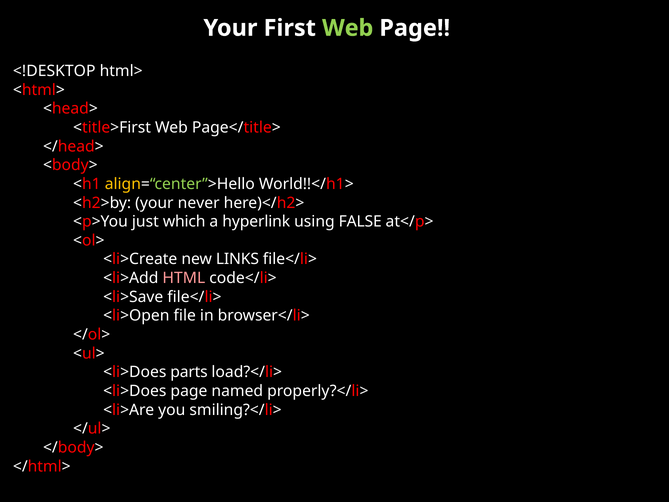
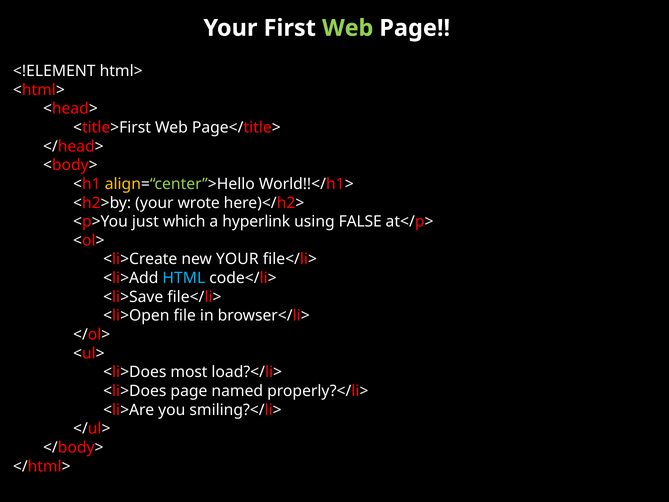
<!DESKTOP: <!DESKTOP -> <!ELEMENT (54, 71)
never: never -> wrote (199, 203)
new LINKS: LINKS -> YOUR (237, 259)
HTML colour: pink -> light blue (184, 278)
parts: parts -> most (189, 372)
